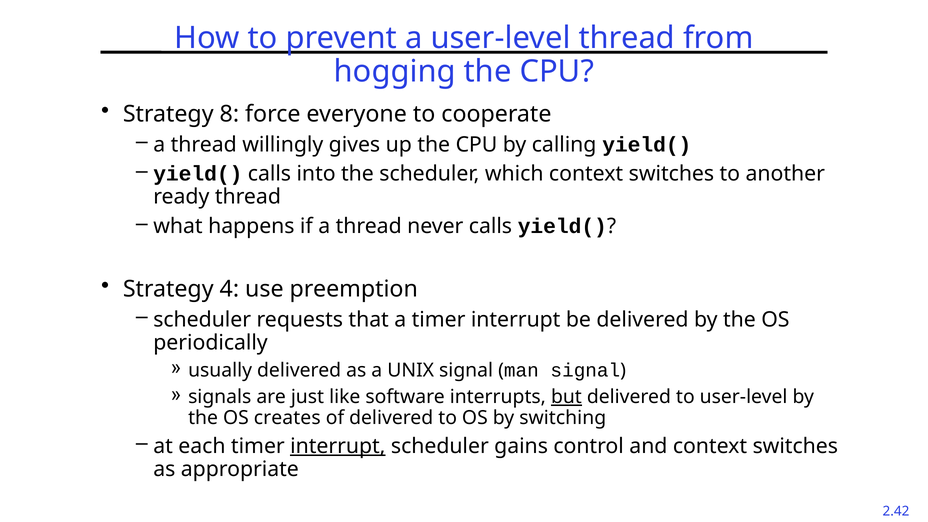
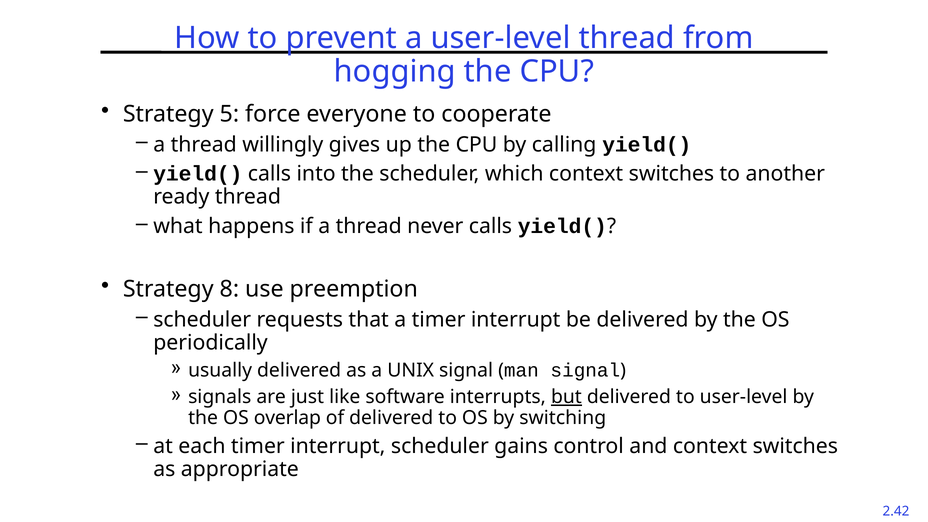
8: 8 -> 5 (229, 114)
4: 4 -> 8 (229, 289)
creates: creates -> overlap (287, 418)
interrupt underline: present -> none (338, 446)
